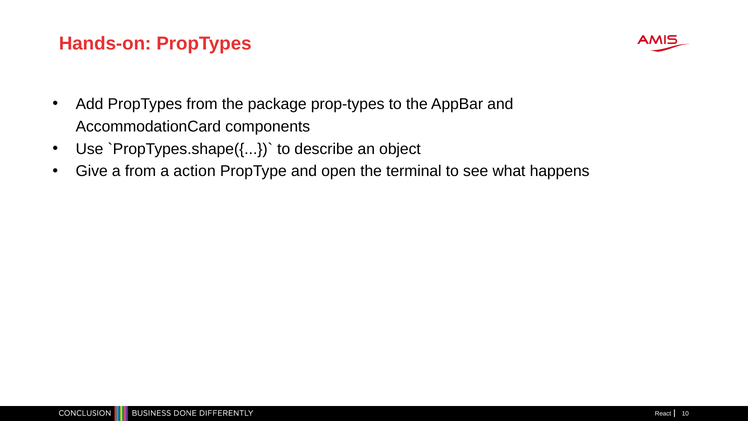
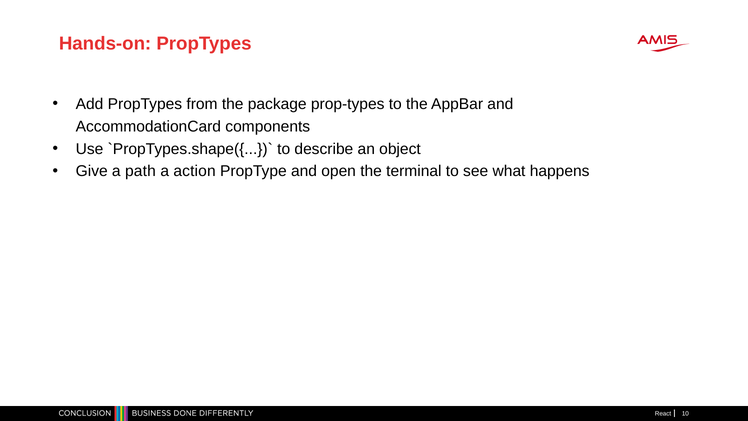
a from: from -> path (140, 171)
